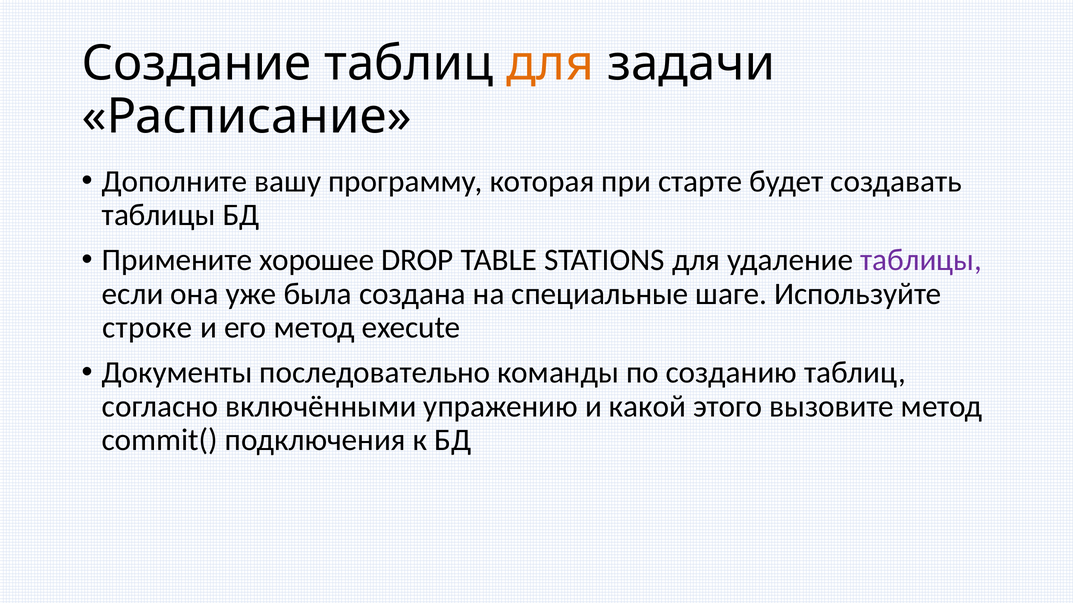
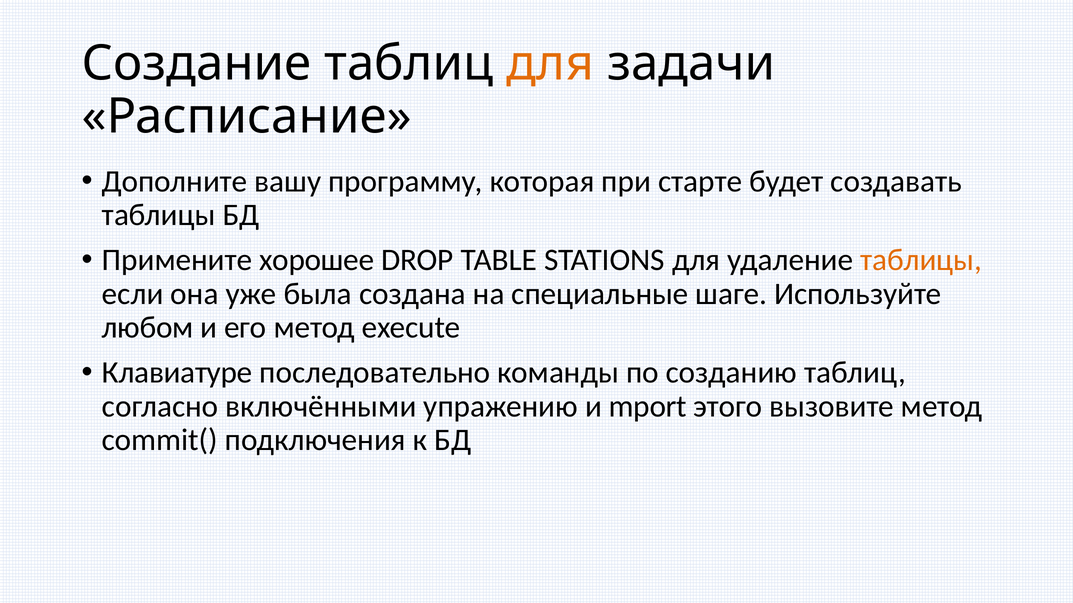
таблицы colour: purple -> orange (921, 260)
строке: строке -> любом (148, 328)
Документы: Документы -> Клавиатуре (177, 373)
какой: какой -> mport (648, 407)
